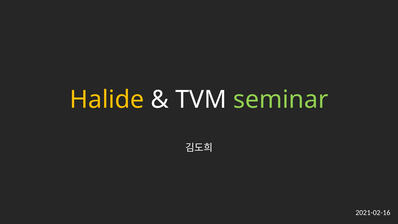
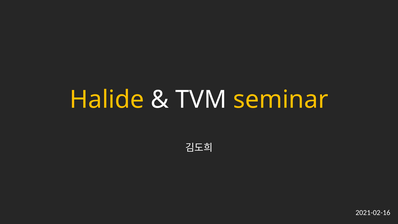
seminar colour: light green -> yellow (281, 99)
